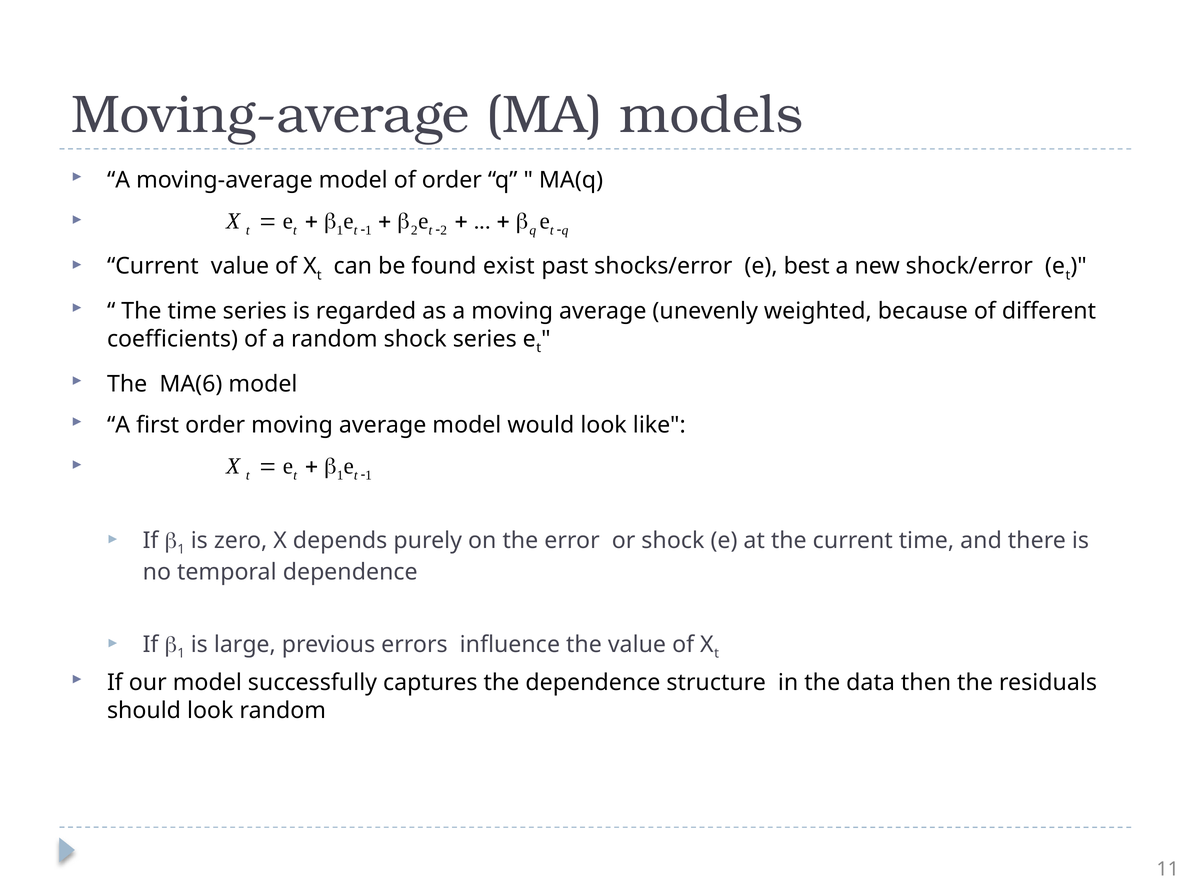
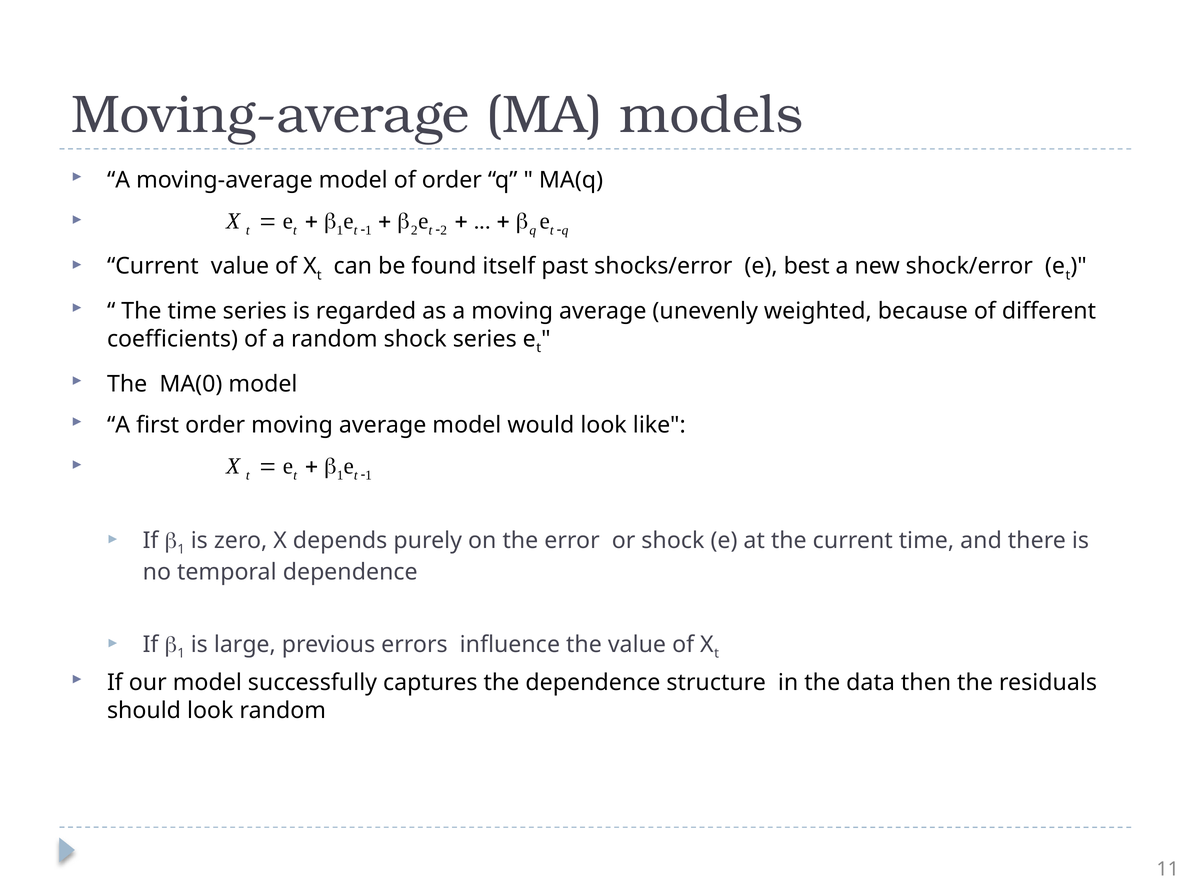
exist: exist -> itself (509, 266)
MA(6: MA(6 -> MA(0 (191, 384)
